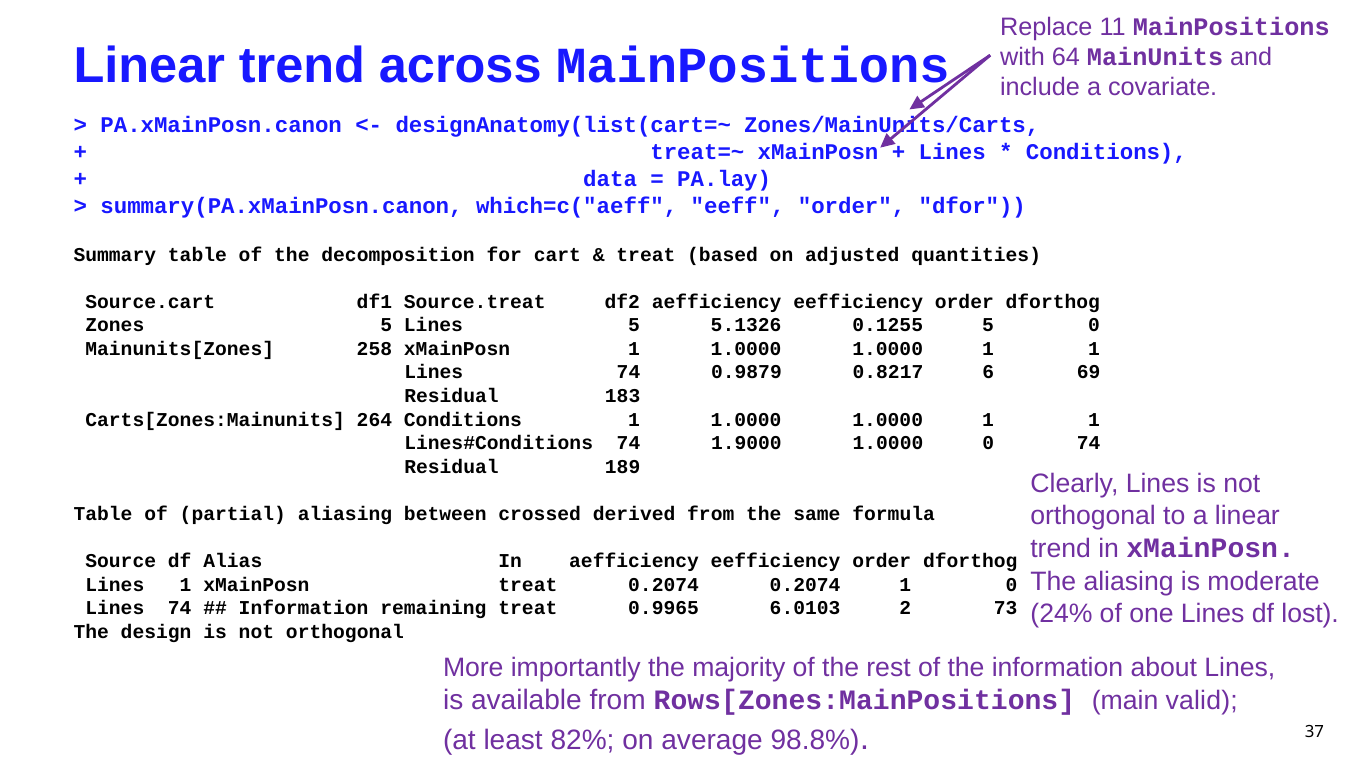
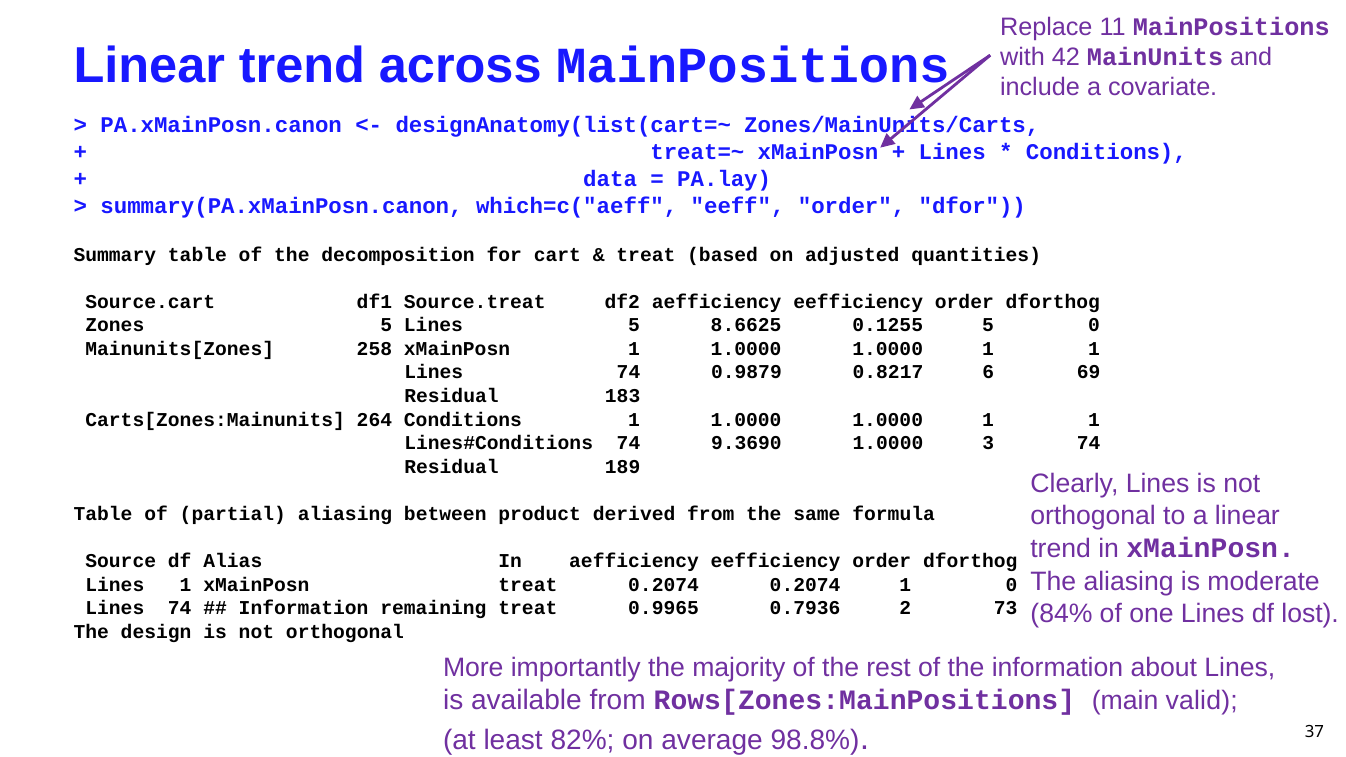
64: 64 -> 42 (1066, 57)
5.1326: 5.1326 -> 8.6625 (746, 325)
1.9000: 1.9000 -> 9.3690 (746, 443)
1.0000 0: 0 -> 3 (988, 443)
crossed: crossed -> product (540, 514)
6.0103: 6.0103 -> 0.7936 (805, 608)
24%: 24% -> 84% (1061, 613)
